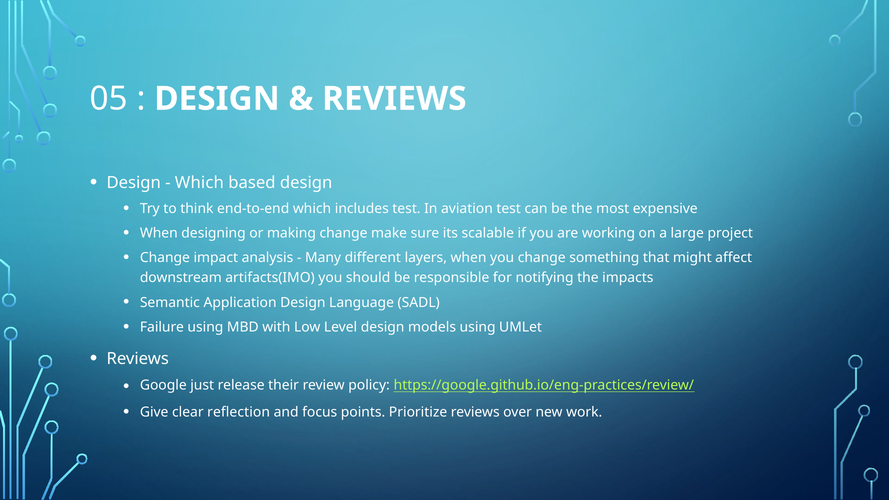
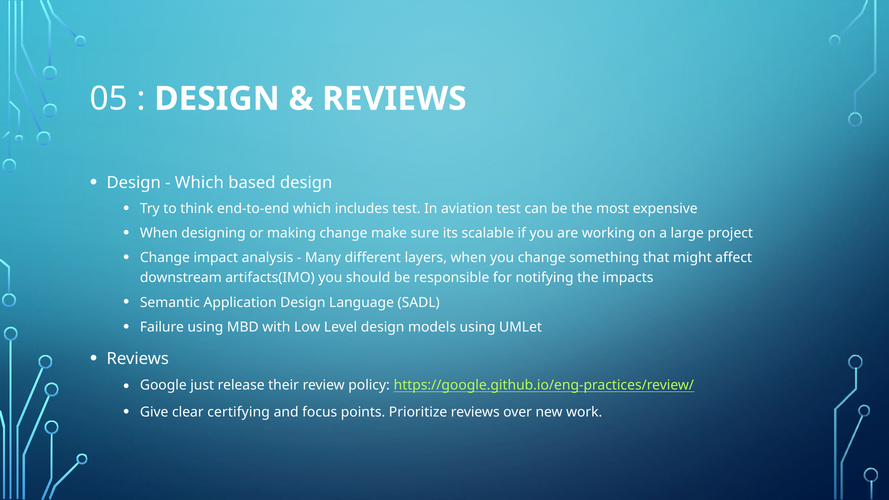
reflection: reflection -> certifying (239, 412)
